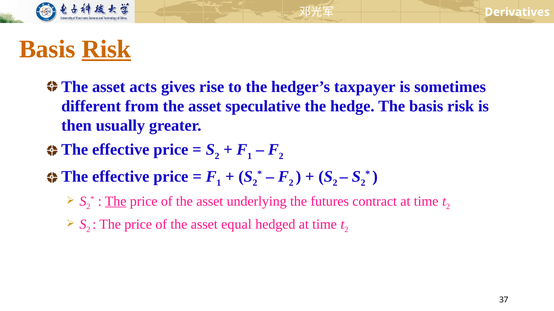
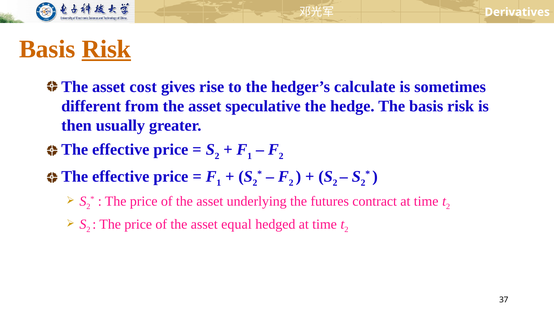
acts: acts -> cost (143, 87)
taxpayer: taxpayer -> calculate (365, 87)
The underline: present -> none (116, 202)
